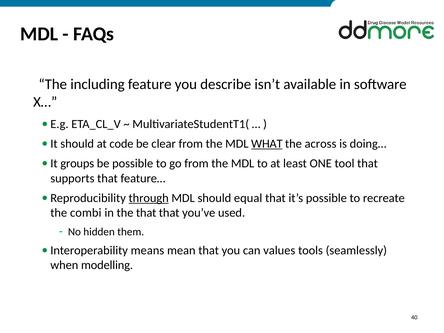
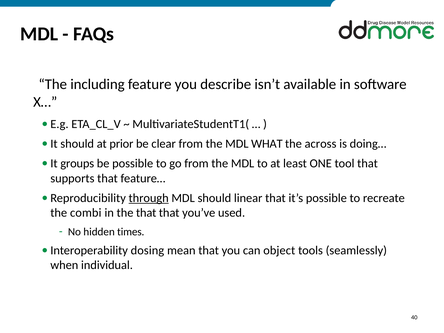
code: code -> prior (121, 144)
WHAT underline: present -> none (267, 144)
equal: equal -> linear (248, 198)
them: them -> times (131, 232)
means: means -> dosing (147, 250)
values: values -> object (279, 250)
modelling: modelling -> individual (107, 265)
